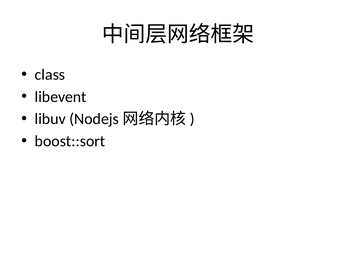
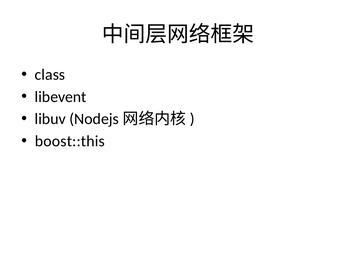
boost::sort: boost::sort -> boost::this (70, 141)
